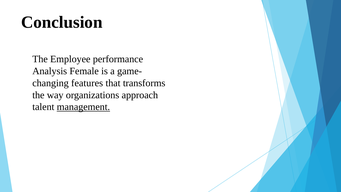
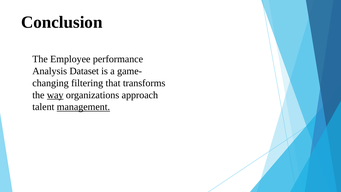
Female: Female -> Dataset (84, 71)
features: features -> filtering (87, 83)
way underline: none -> present (55, 95)
